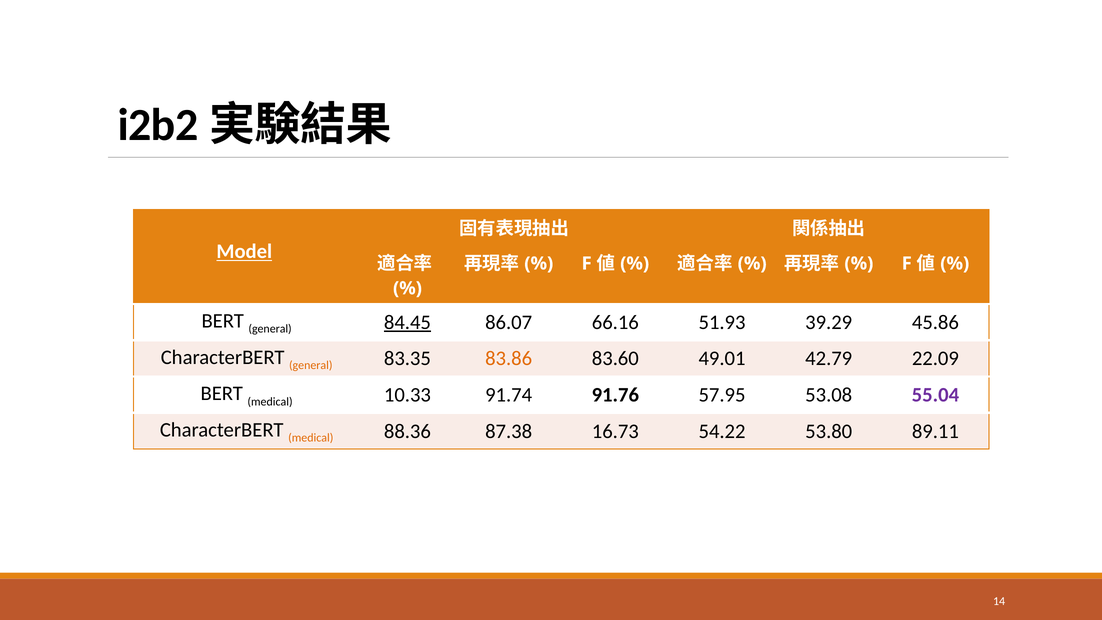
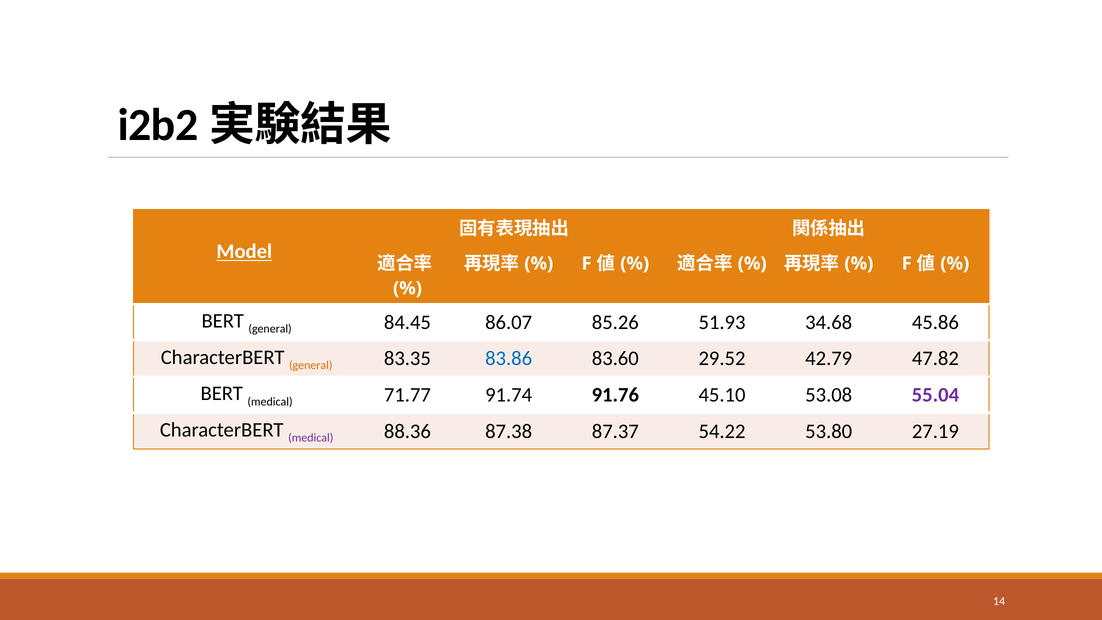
84.45 underline: present -> none (407, 322)
66.16: 66.16 -> 85.26 (615, 322)
39.29: 39.29 -> 34.68 (829, 322)
83.86 colour: orange -> blue (509, 359)
49.01: 49.01 -> 29.52 (722, 359)
22.09: 22.09 -> 47.82 (935, 359)
10.33: 10.33 -> 71.77 (407, 395)
57.95: 57.95 -> 45.10 (722, 395)
medical colour: orange -> purple (311, 438)
16.73: 16.73 -> 87.37 (615, 431)
89.11: 89.11 -> 27.19 (935, 431)
